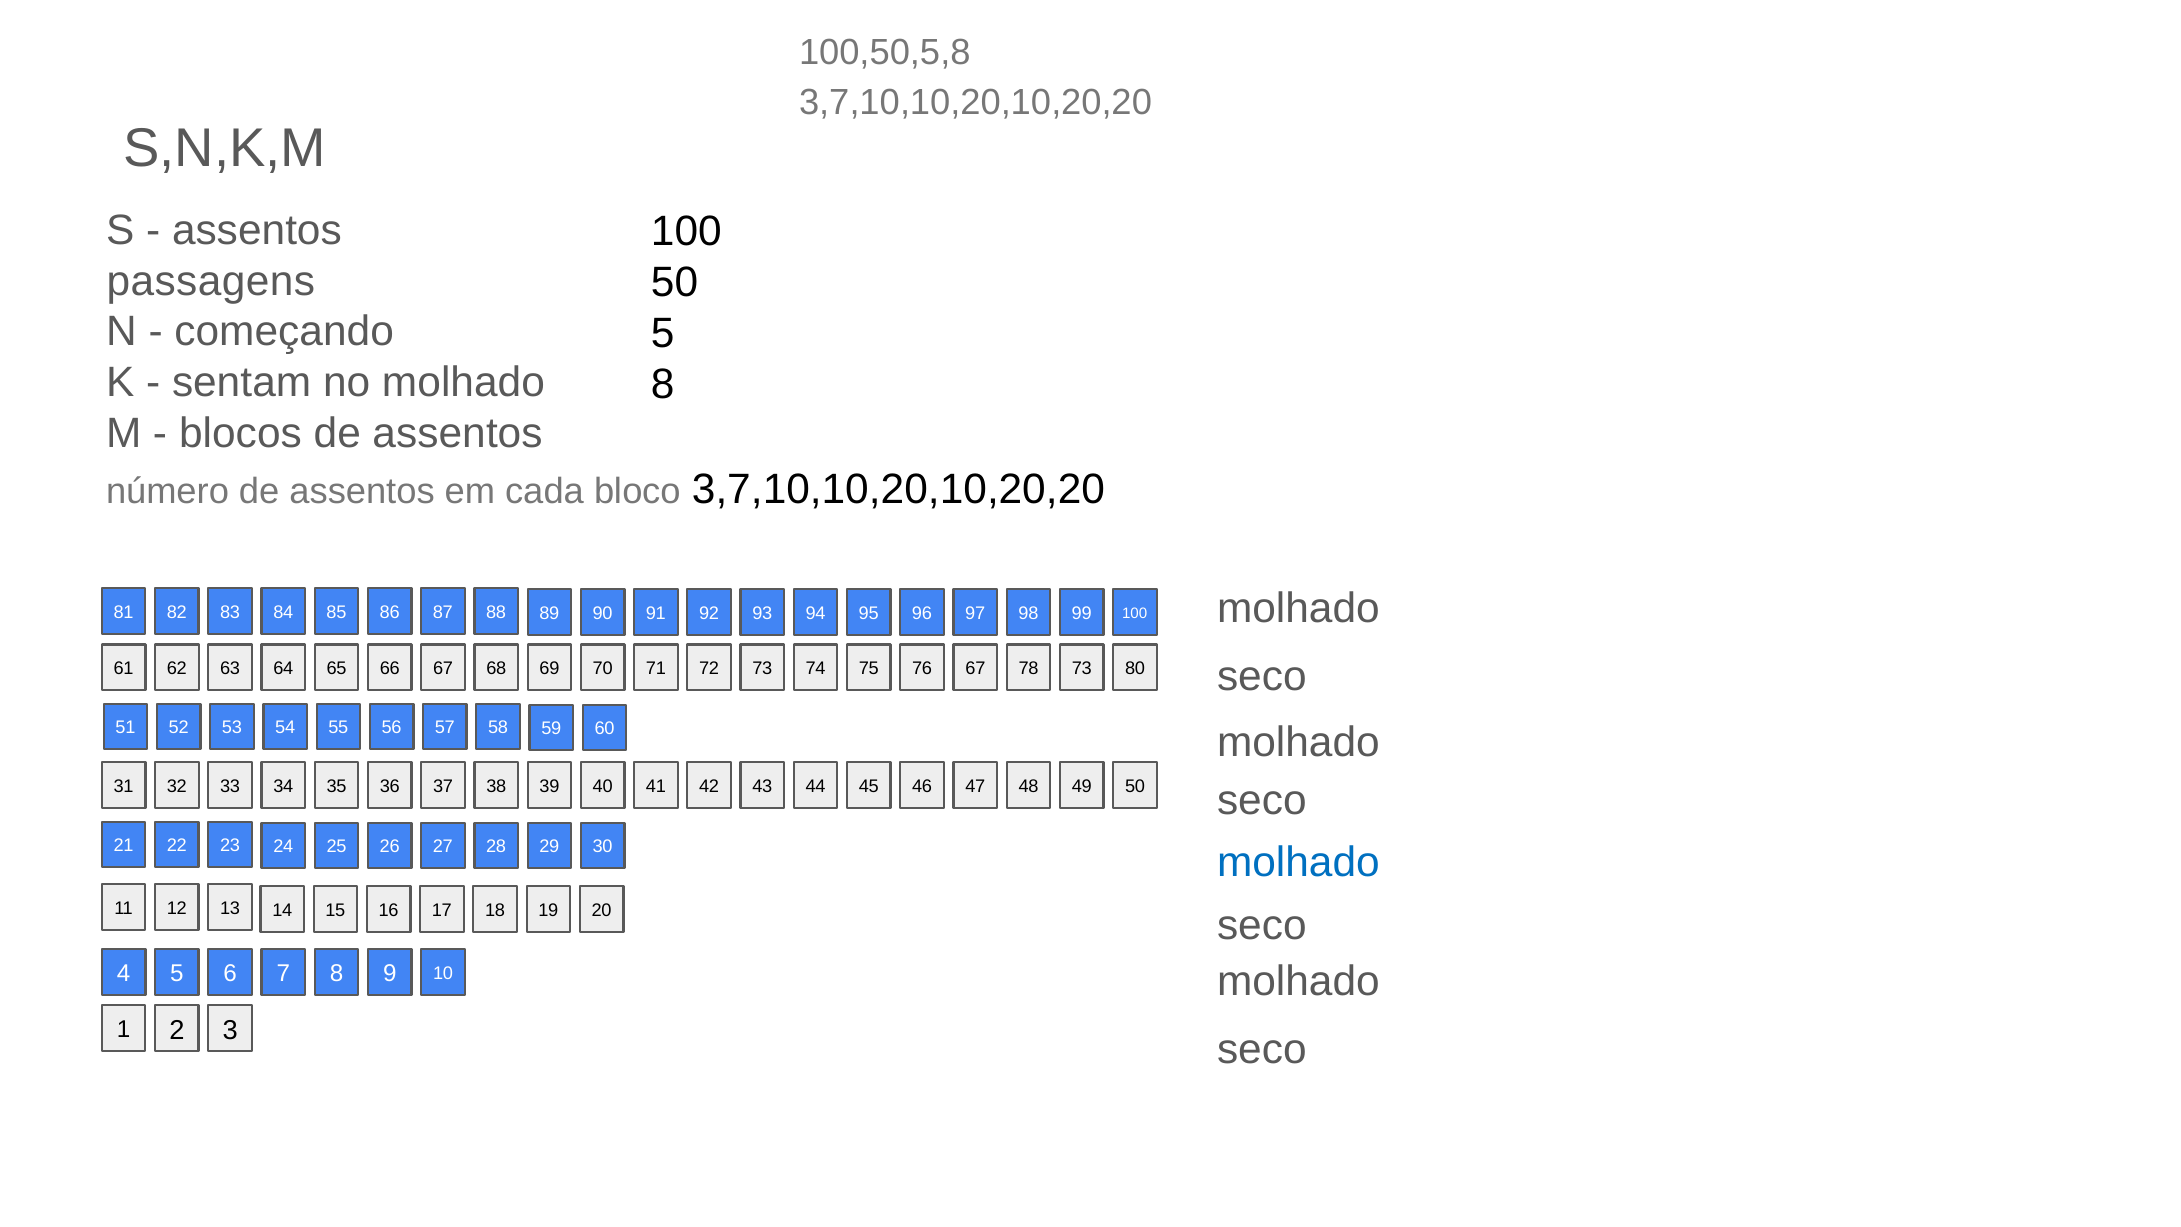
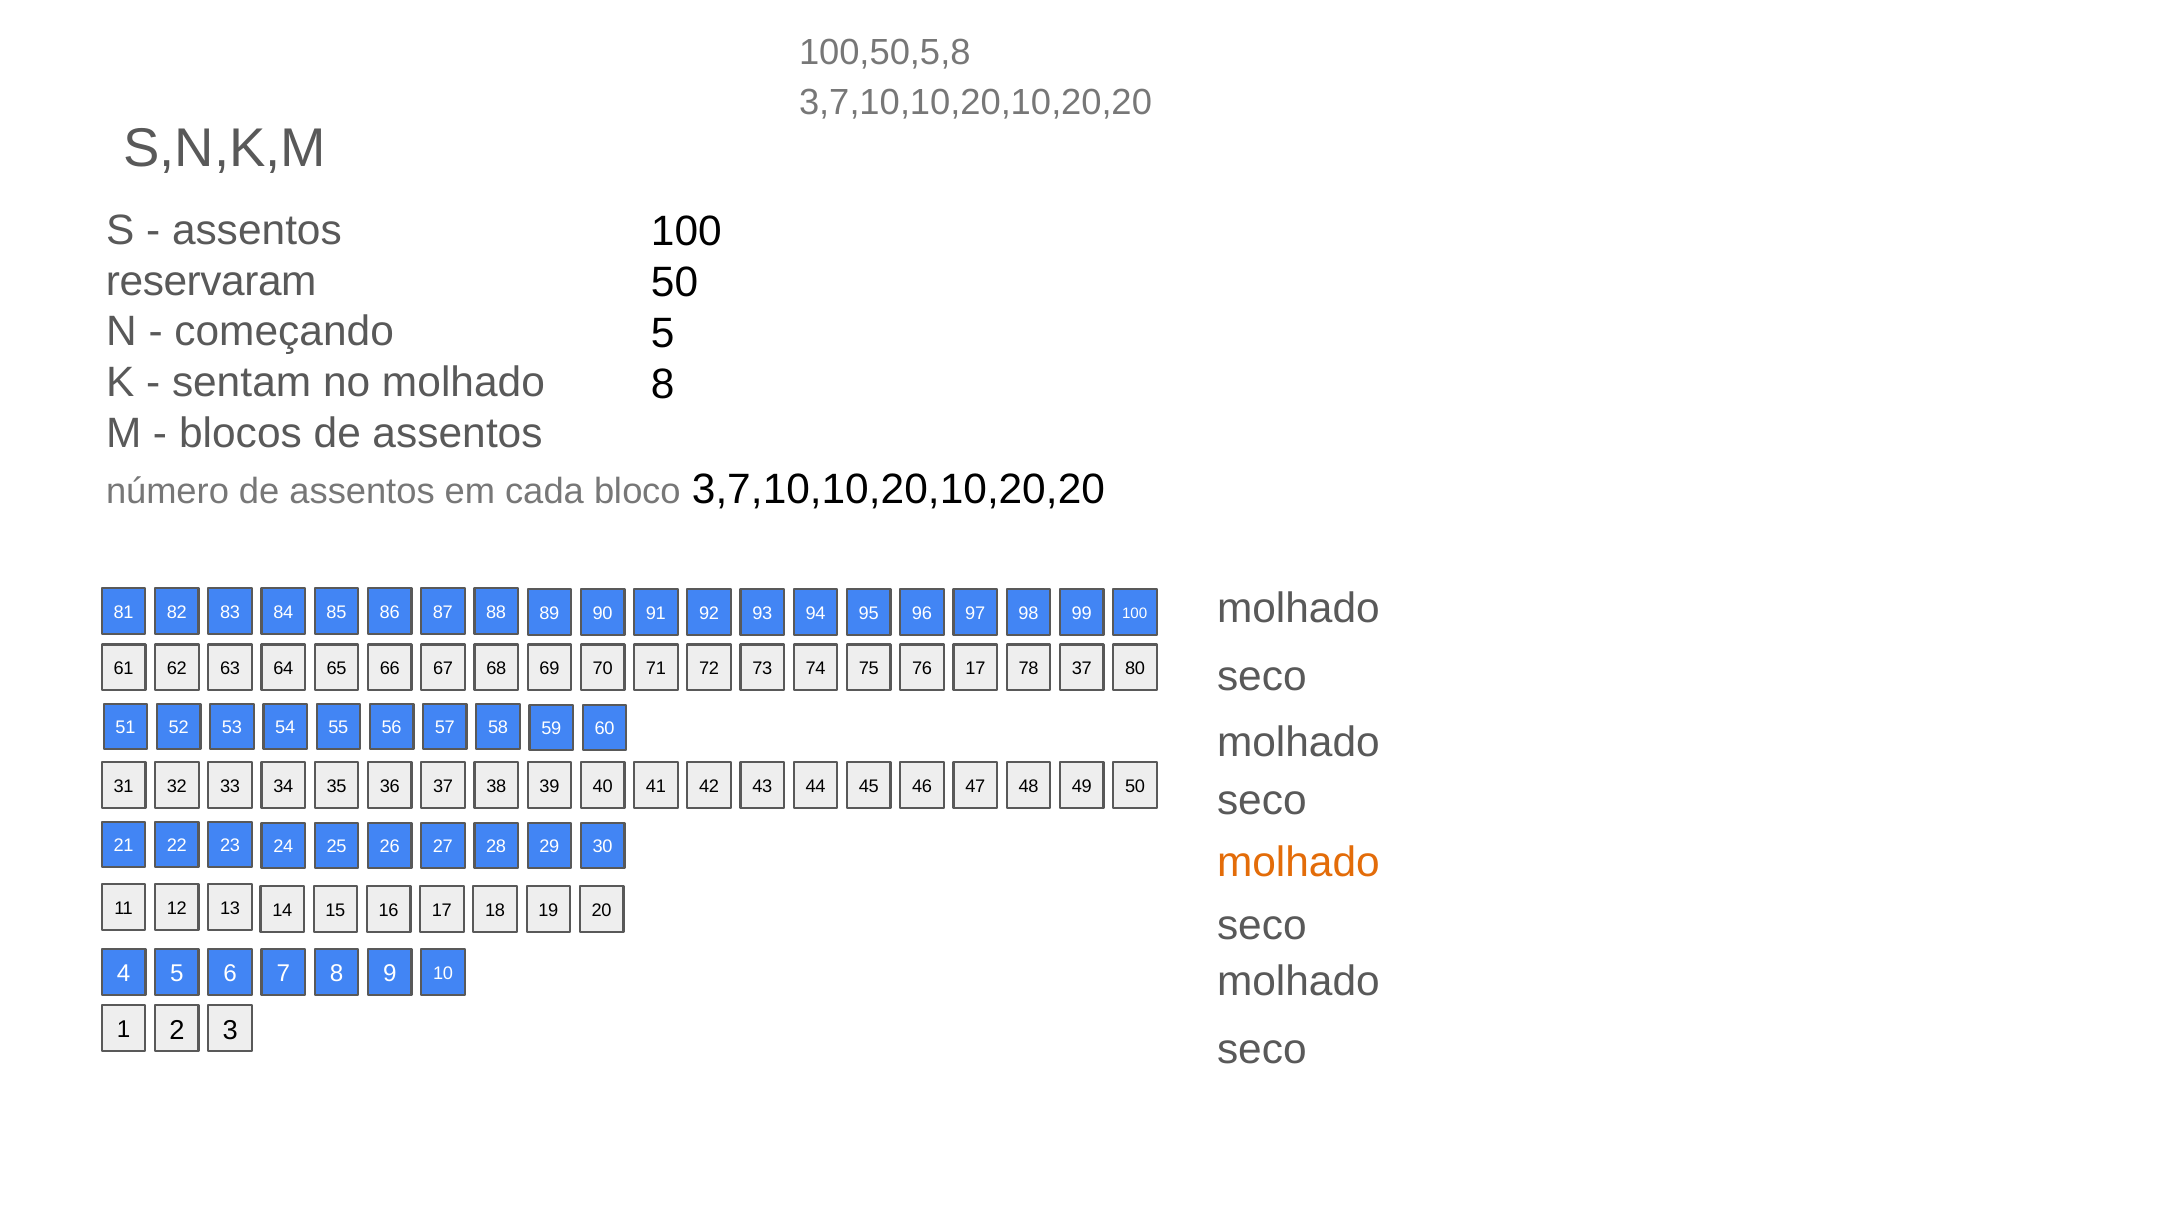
passagens: passagens -> reservaram (211, 281)
76 67: 67 -> 17 (975, 669)
78 73: 73 -> 37 (1082, 669)
molhado colour: blue -> orange (1298, 863)
